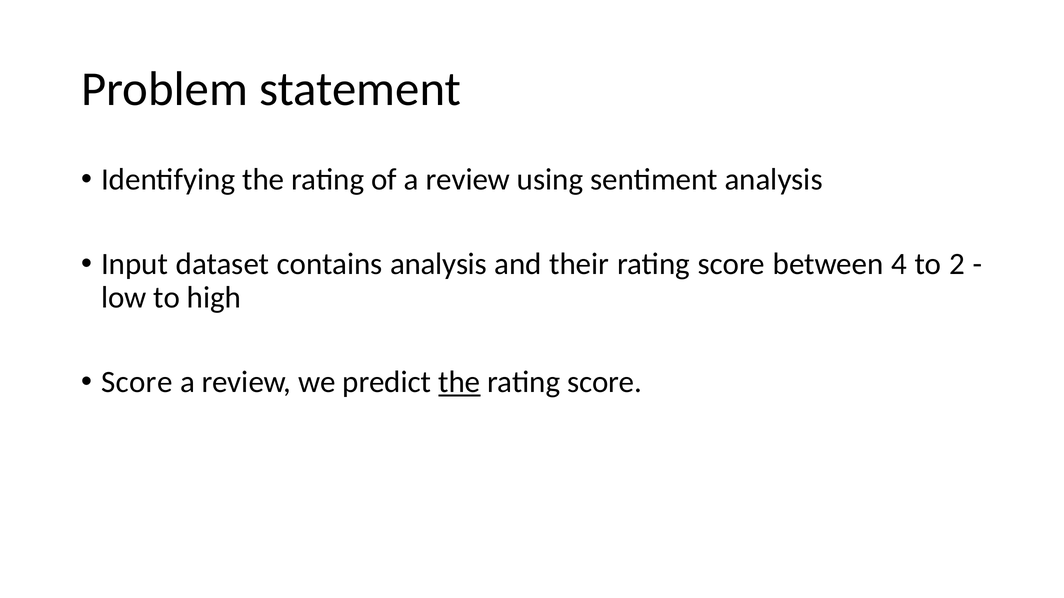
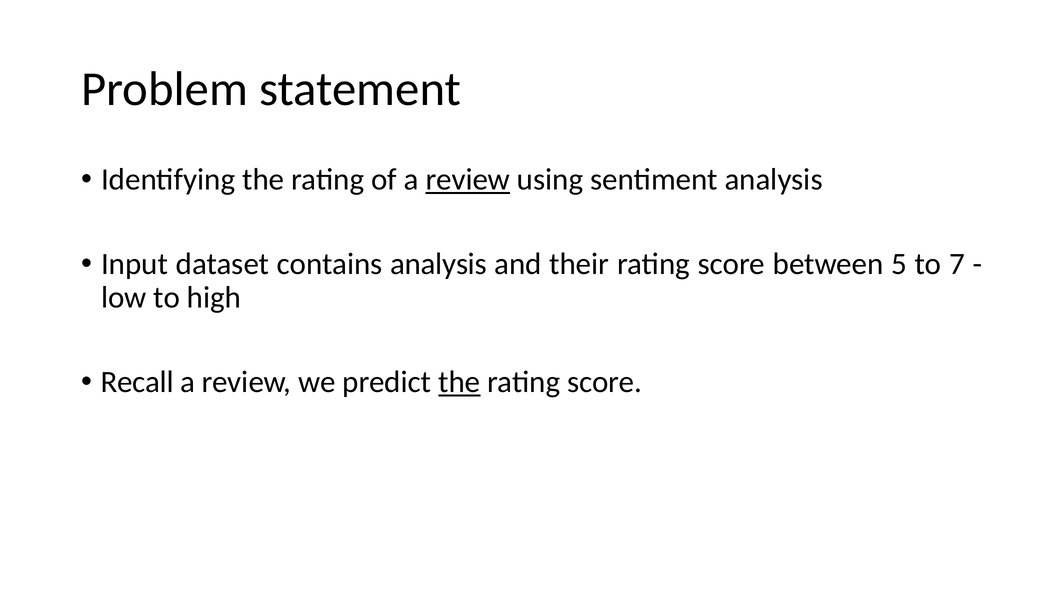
review underline: none -> present (468, 180)
4: 4 -> 5 (899, 264)
2: 2 -> 7 (957, 264)
Score: Score -> Recall (137, 383)
